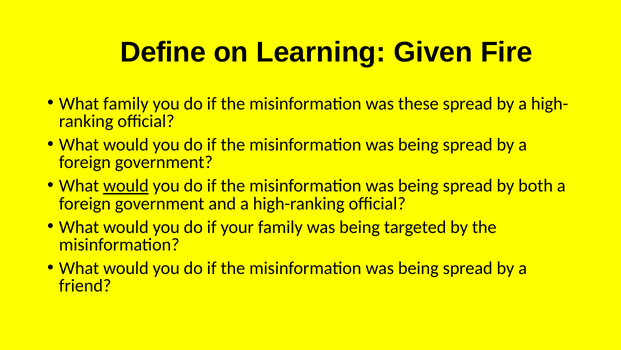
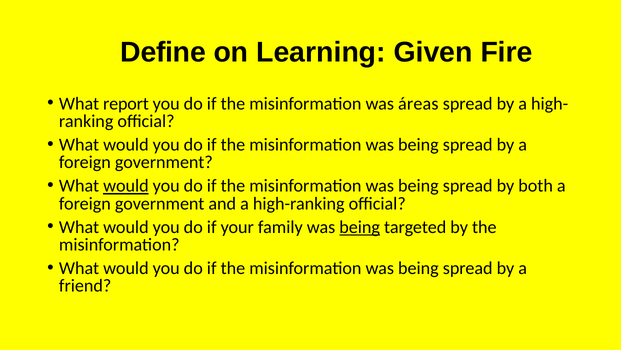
What family: family -> report (126, 103)
these: these -> áreas (418, 103)
being underline: none -> present (360, 227)
